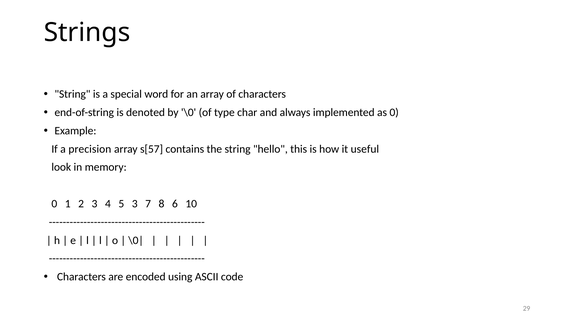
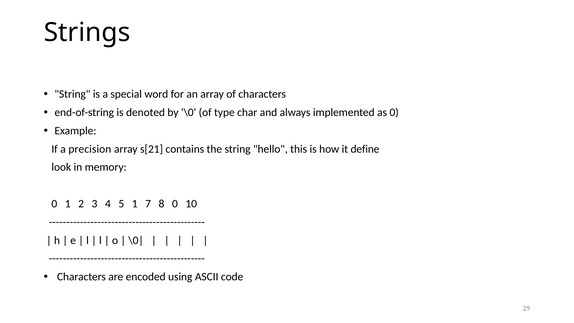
s[57: s[57 -> s[21 (152, 149)
useful: useful -> define (365, 149)
5 3: 3 -> 1 (135, 204)
8 6: 6 -> 0 (175, 204)
